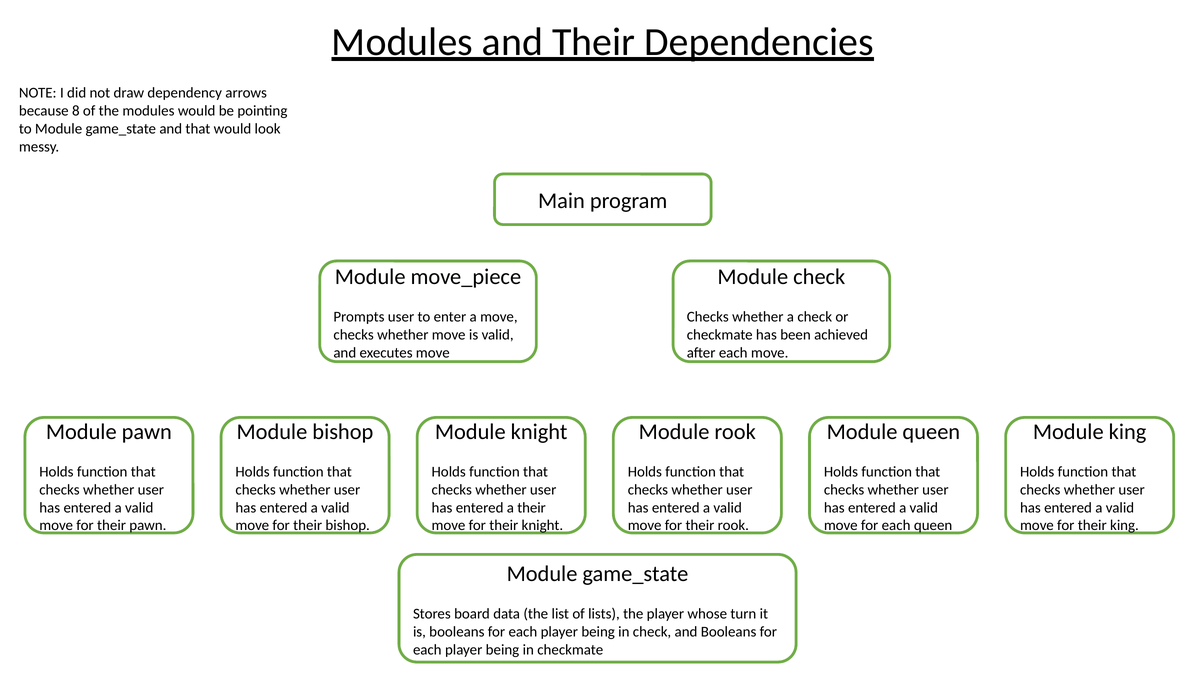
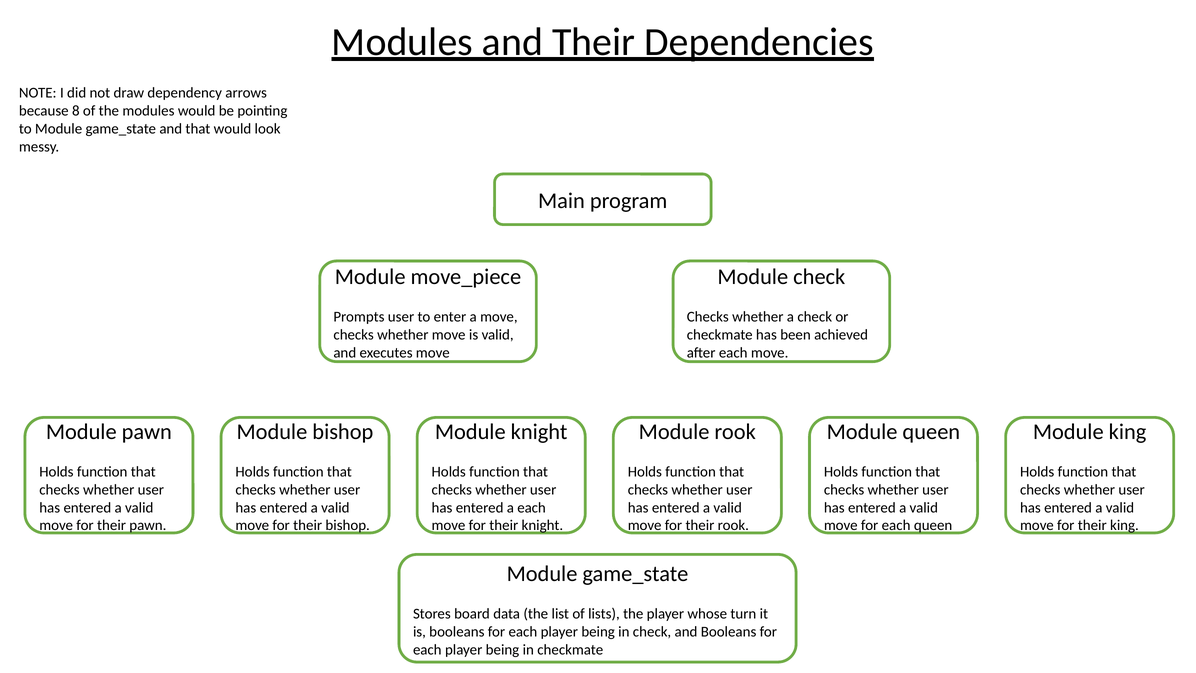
a their: their -> each (532, 507)
